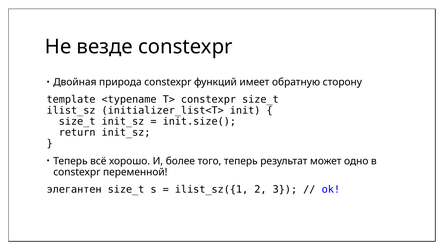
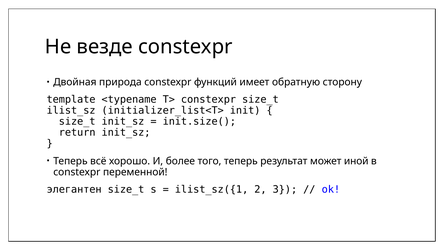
одно: одно -> иной (356, 161)
